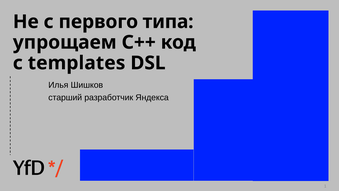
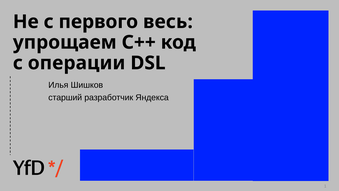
типа: типа -> весь (168, 22)
templates: templates -> операции (77, 63)
